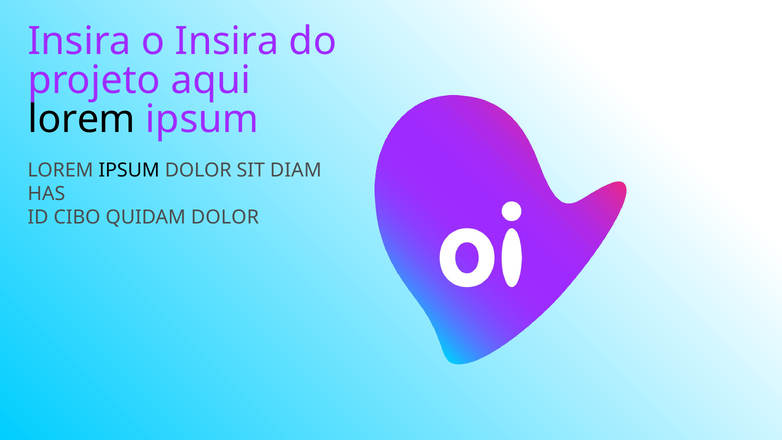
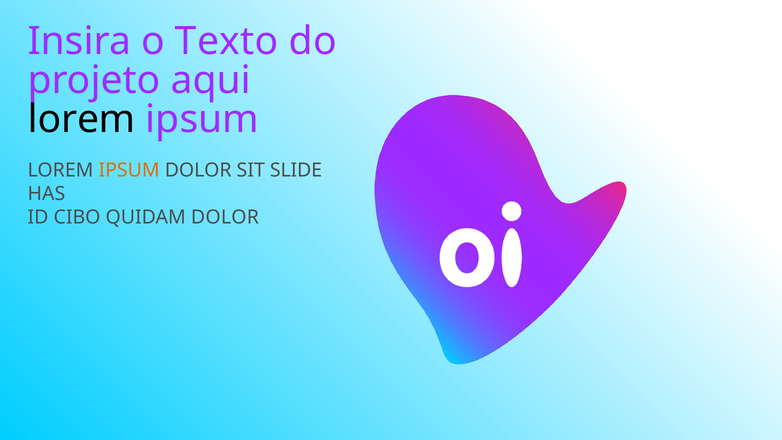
o Insira: Insira -> Texto (227, 41)
IPSUM colour: black -> orange (129, 170)
DIAM: DIAM -> SLIDE (296, 170)
